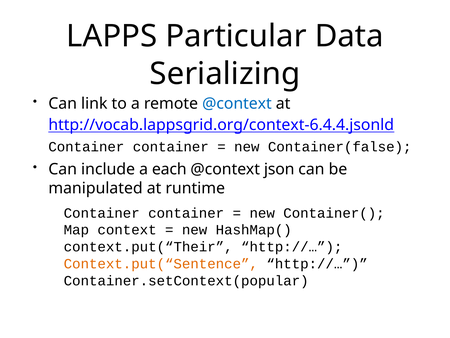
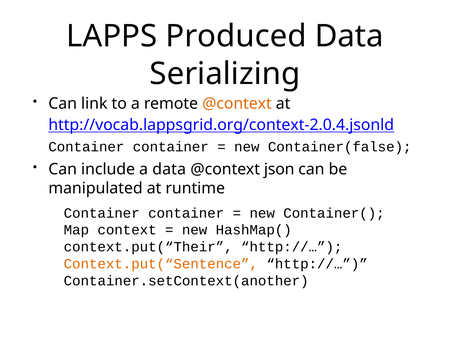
Particular: Particular -> Produced (236, 36)
@context colour: blue -> orange (237, 103)
http://vocab.lappsgrid.org/context-6.4.4.jsonld: http://vocab.lappsgrid.org/context-6.4.4.jsonld -> http://vocab.lappsgrid.org/context-2.0.4.jsonld (221, 125)
a each: each -> data (169, 169)
Container.setContext(popular: Container.setContext(popular -> Container.setContext(another (186, 280)
